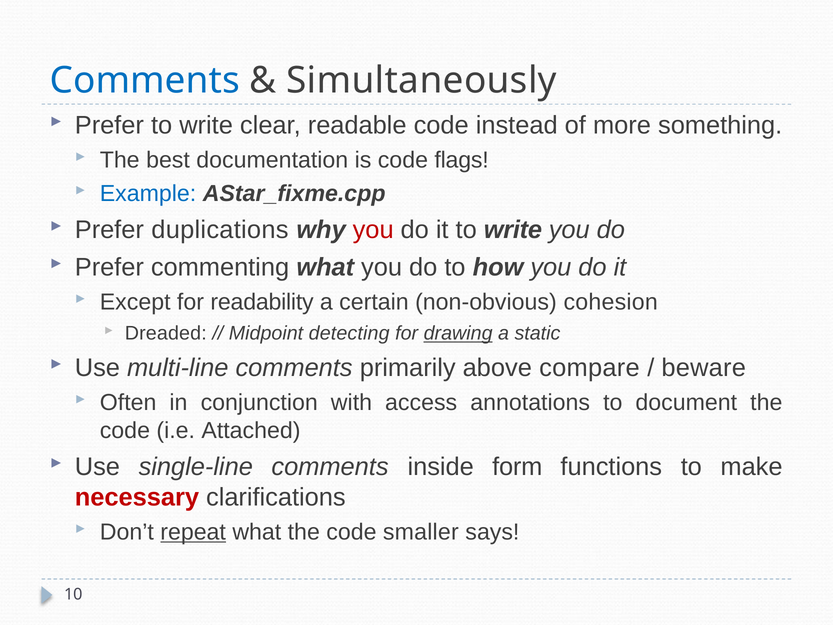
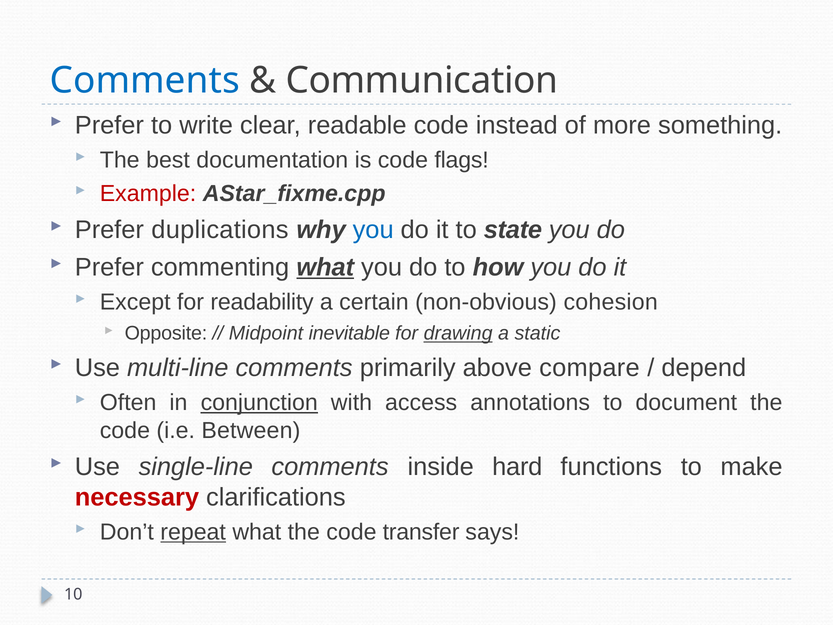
Simultaneously: Simultaneously -> Communication (422, 80)
Example colour: blue -> red (148, 194)
you colour: red -> blue (373, 230)
it to write: write -> state (513, 230)
what underline: none -> present (325, 267)
Dreaded: Dreaded -> Opposite (166, 333)
detecting: detecting -> inevitable (349, 333)
beware: beware -> depend (704, 368)
conjunction underline: none -> present (259, 403)
Attached: Attached -> Between (251, 430)
form: form -> hard (517, 467)
smaller: smaller -> transfer (421, 532)
